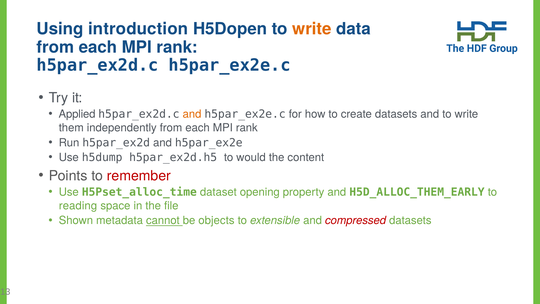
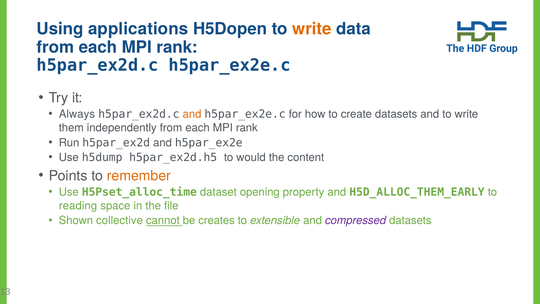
introduction: introduction -> applications (138, 29)
Applied: Applied -> Always (77, 114)
remember colour: red -> orange (139, 176)
metadata: metadata -> collective (120, 220)
objects: objects -> creates (217, 220)
compressed colour: red -> purple (356, 220)
